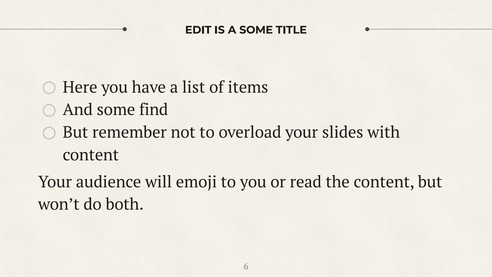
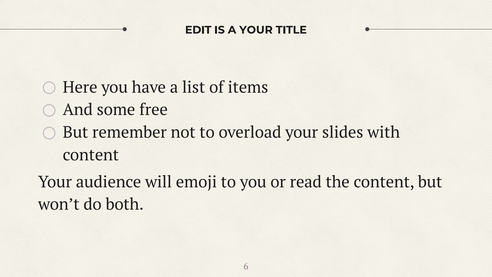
A SOME: SOME -> YOUR (256, 30)
find: find -> free (154, 110)
